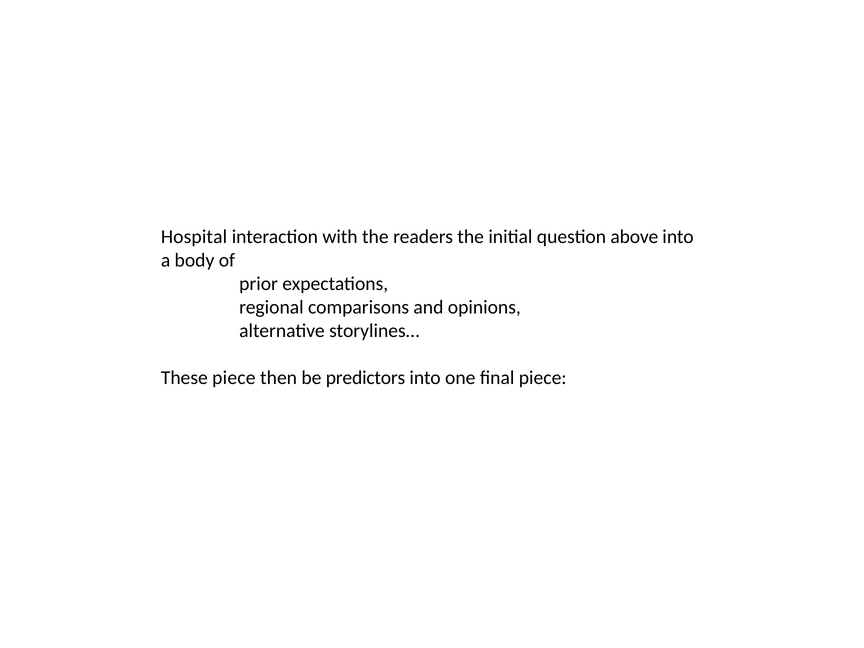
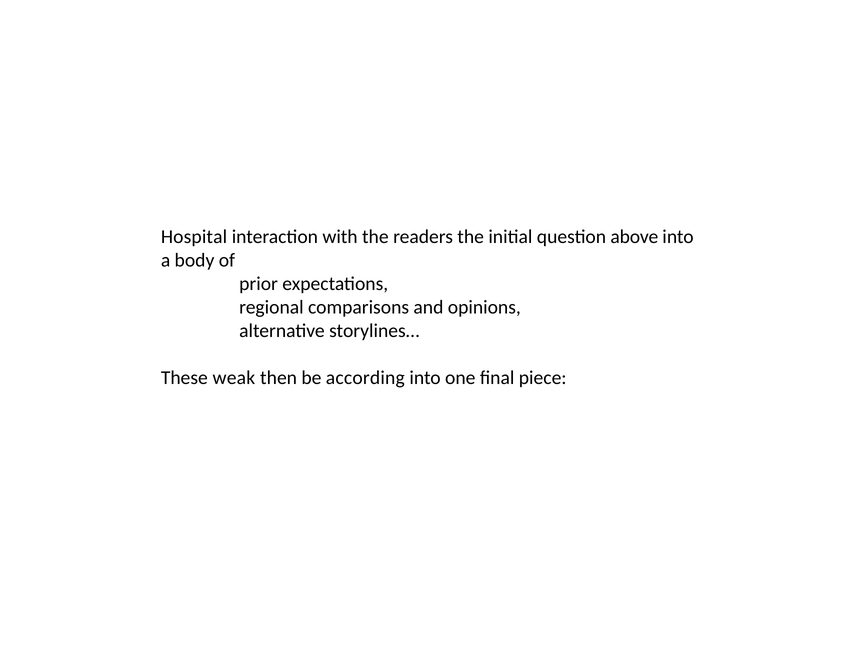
These piece: piece -> weak (234, 378)
predictors: predictors -> according (365, 378)
